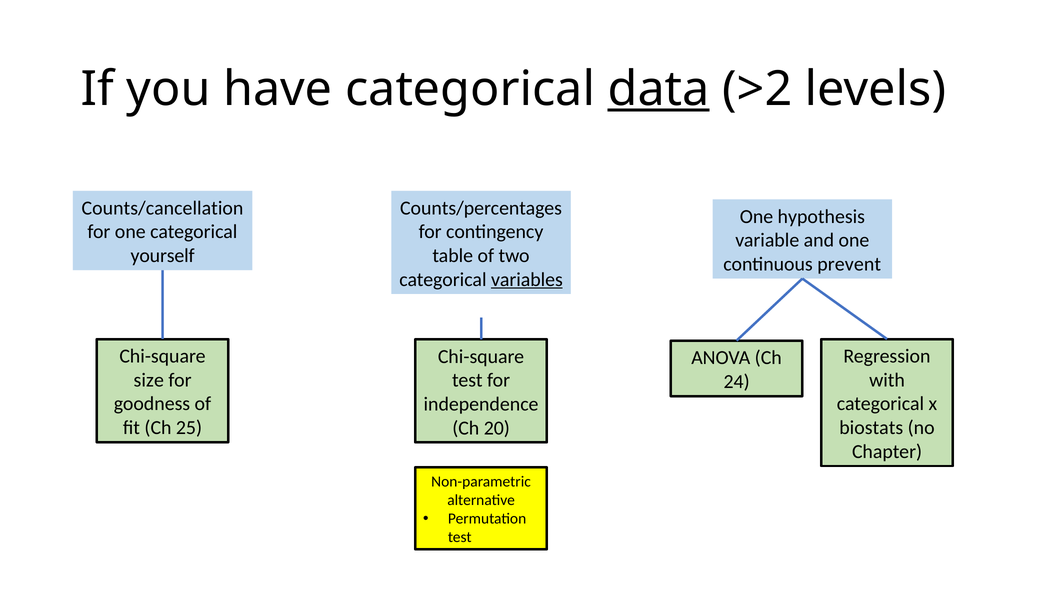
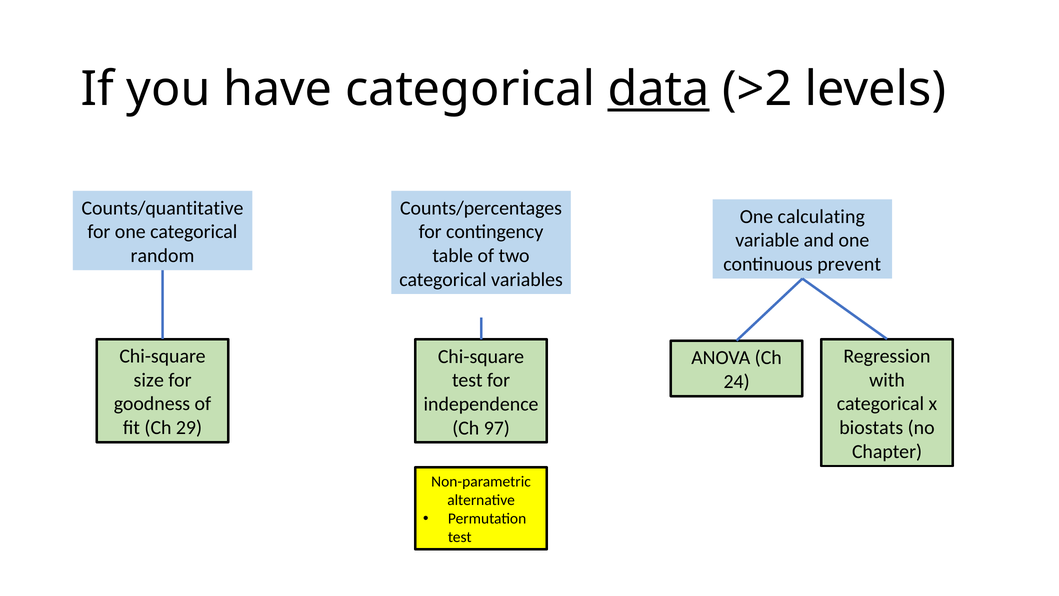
Counts/cancellation: Counts/cancellation -> Counts/quantitative (162, 208)
hypothesis: hypothesis -> calculating (821, 216)
yourself: yourself -> random (163, 256)
variables underline: present -> none (527, 279)
25: 25 -> 29 (189, 428)
20: 20 -> 97 (497, 428)
